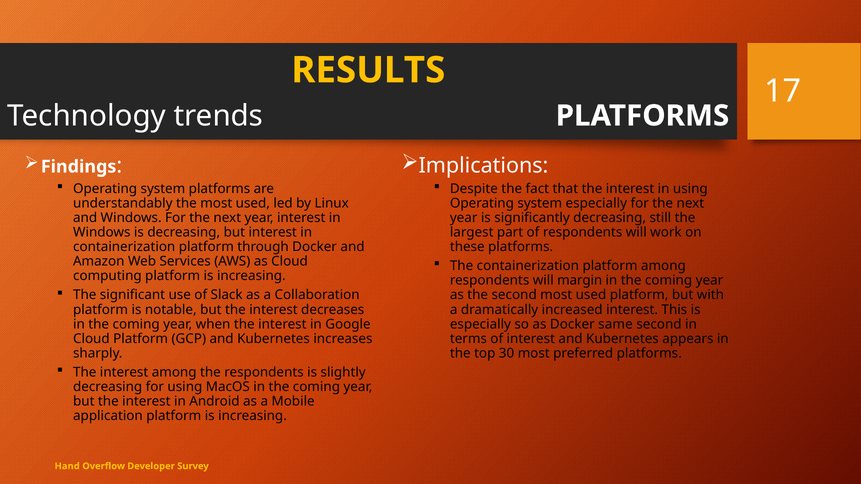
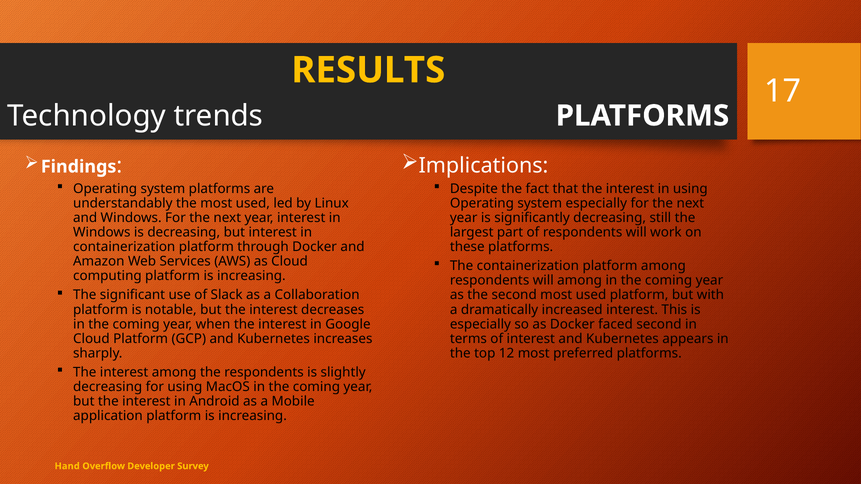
will margin: margin -> among (580, 281)
same: same -> faced (615, 324)
30: 30 -> 12 (507, 353)
